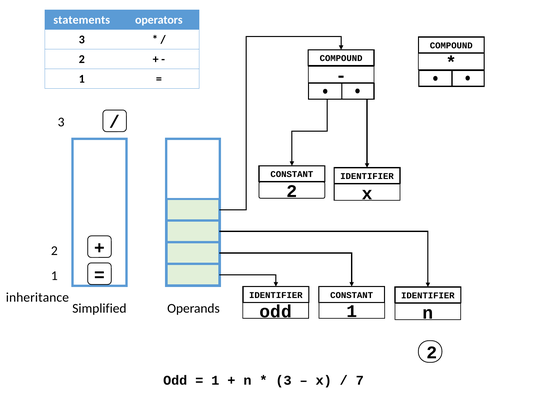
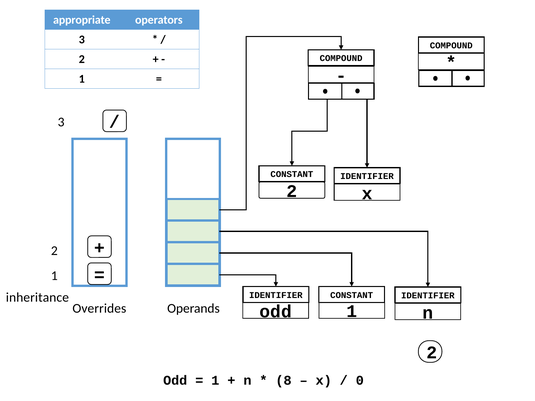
statements: statements -> appropriate (82, 20)
Simplified: Simplified -> Overrides (99, 309)
3: 3 -> 8 (284, 381)
7: 7 -> 0 (360, 381)
